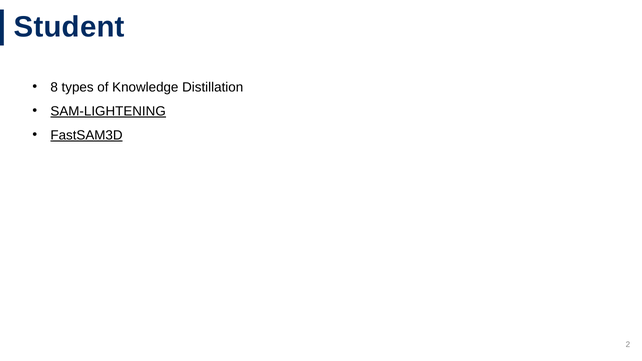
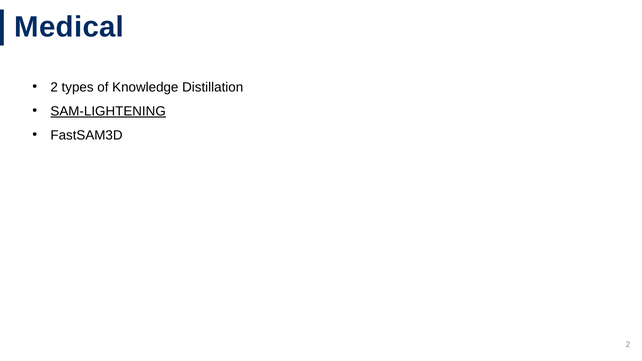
Student: Student -> Medical (69, 27)
8: 8 -> 2 (54, 87)
FastSAM3D underline: present -> none (87, 135)
